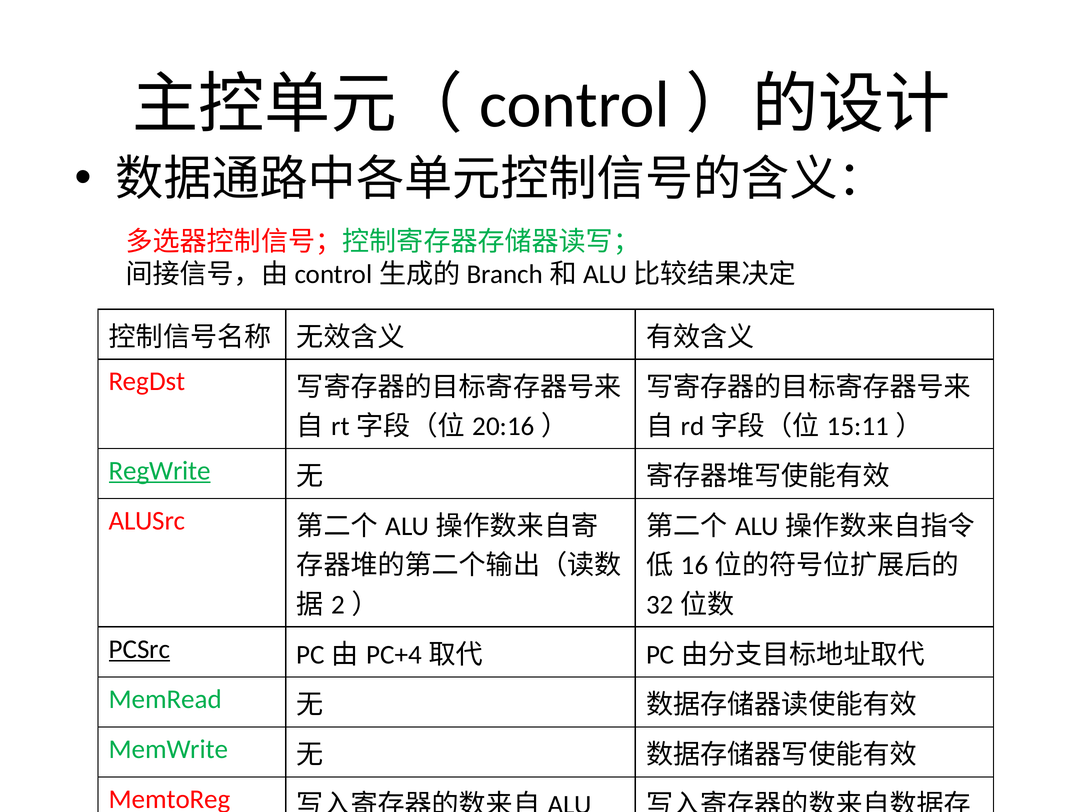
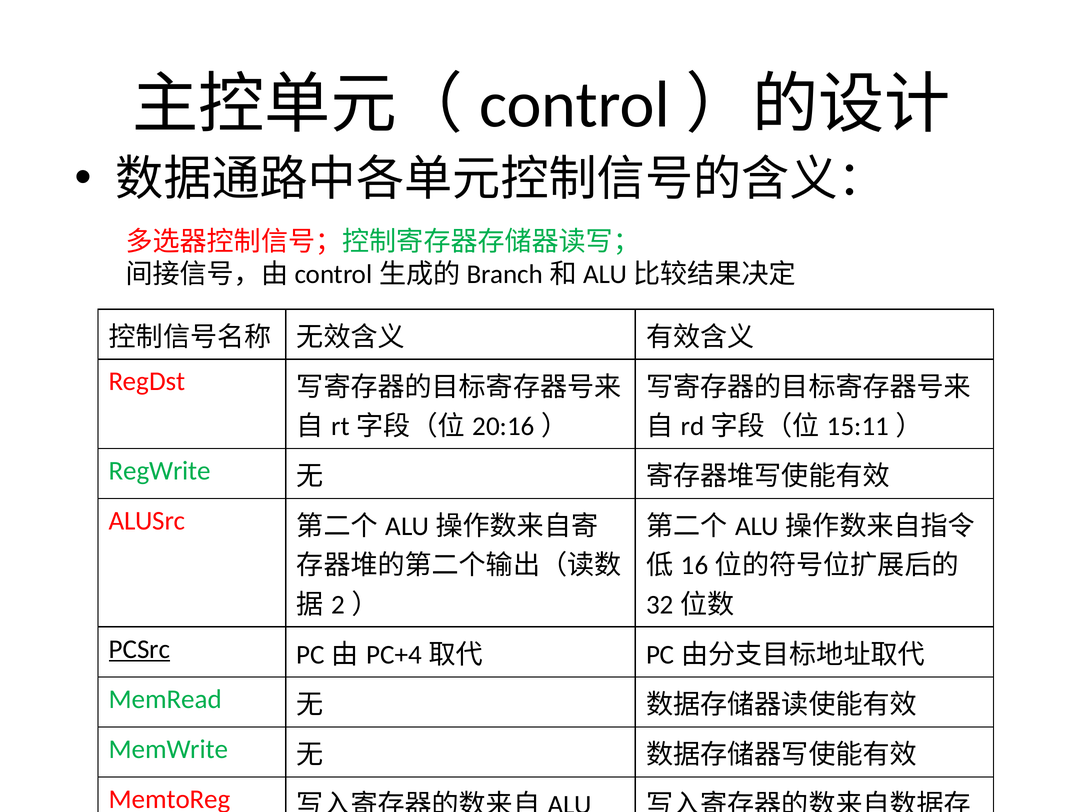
RegWrite underline: present -> none (160, 471)
